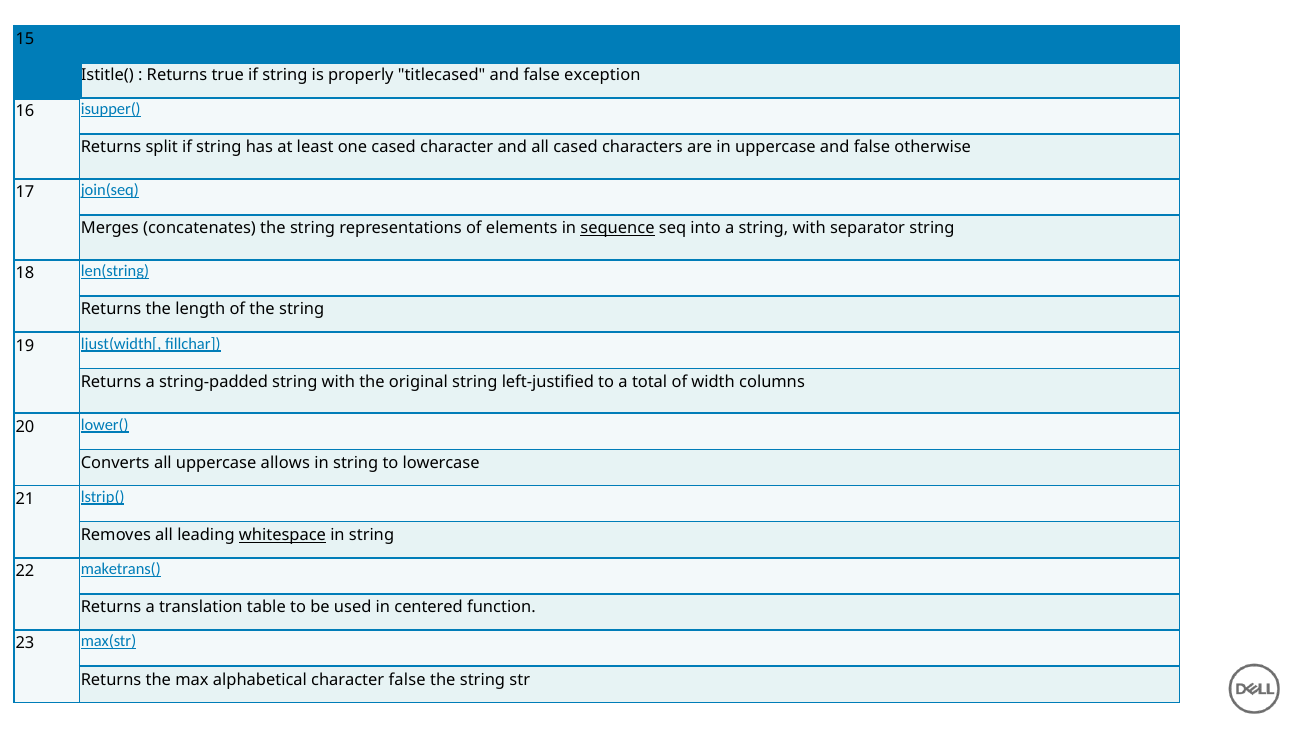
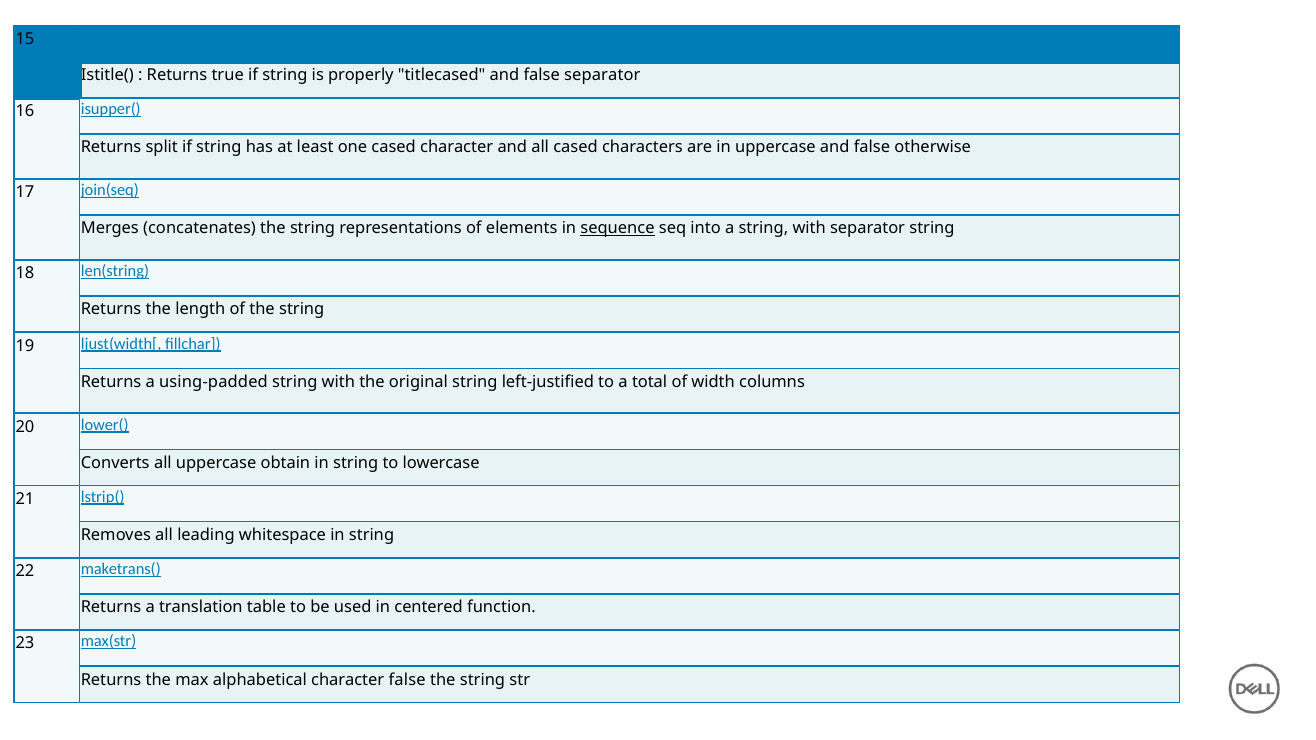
false exception: exception -> separator (602, 75)
string-padded: string-padded -> using-padded (213, 382)
allows: allows -> obtain (285, 463)
whitespace underline: present -> none (282, 535)
